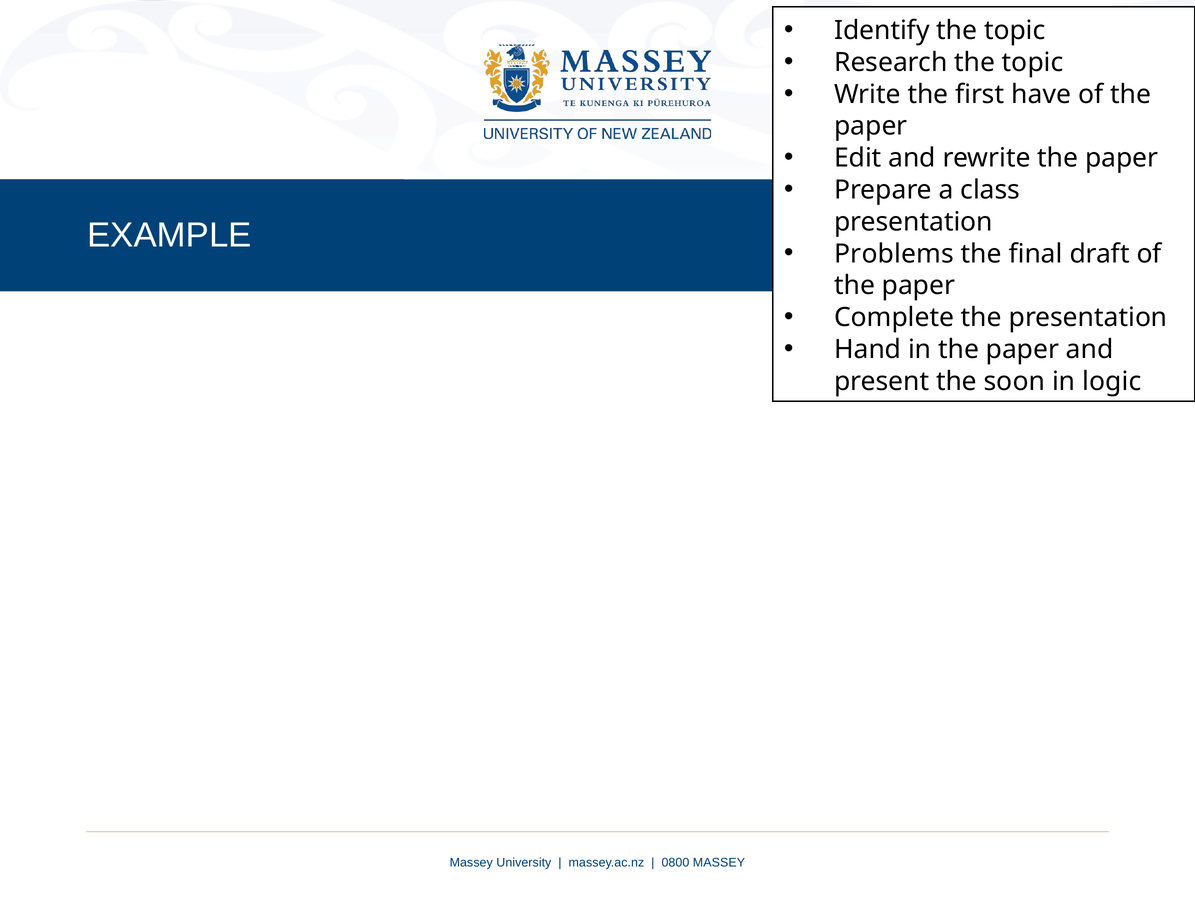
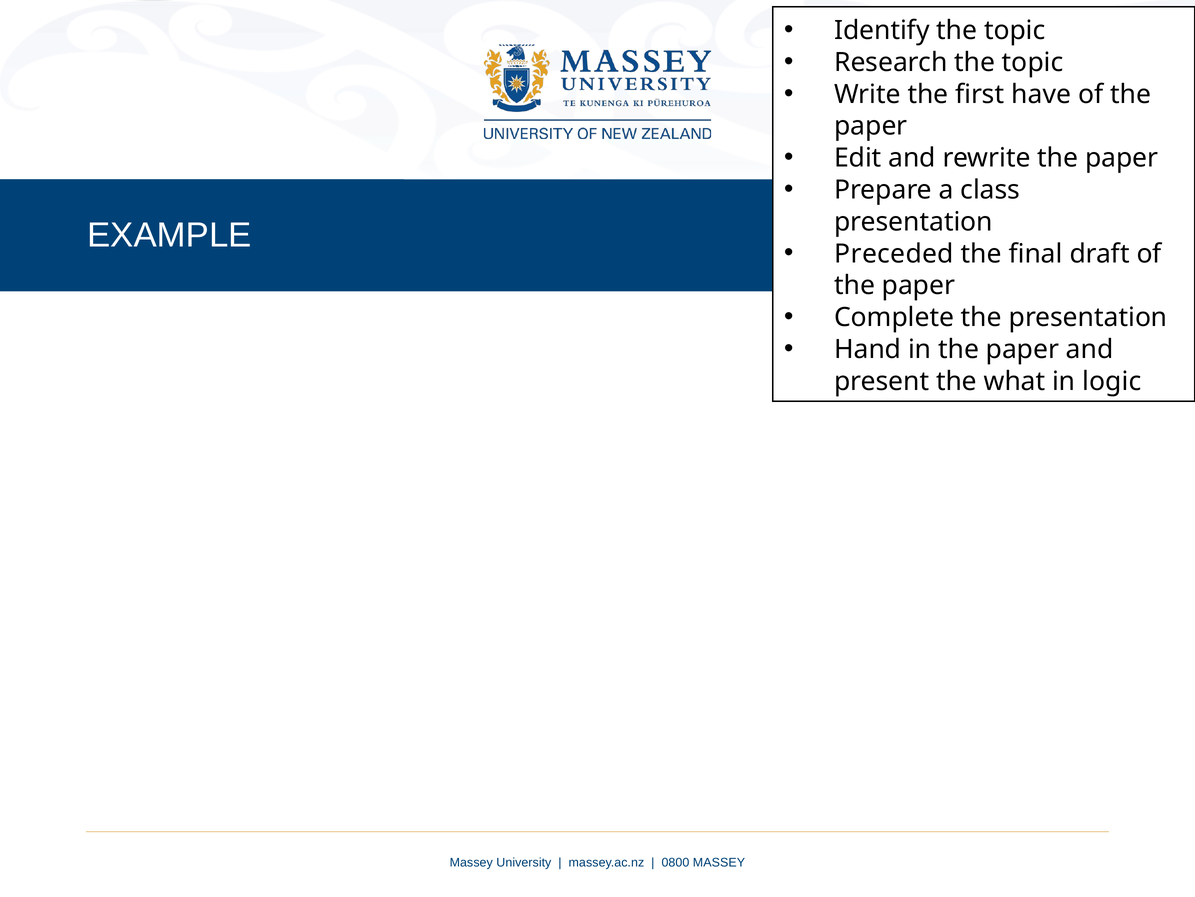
Problems: Problems -> Preceded (894, 254)
soon: soon -> what (1014, 381)
